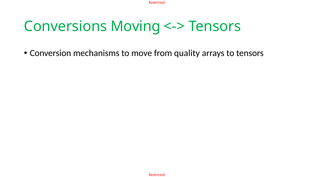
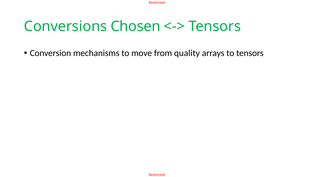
Moving: Moving -> Chosen (135, 26)
